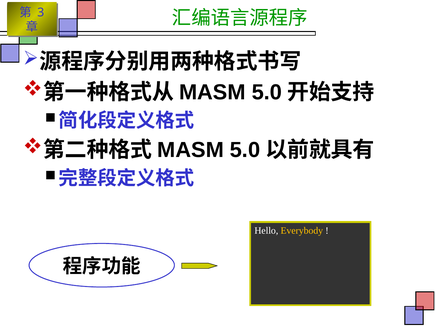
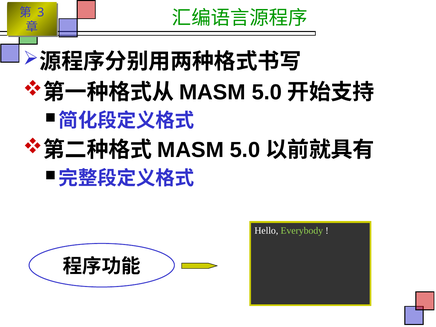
Everybody colour: yellow -> light green (302, 231)
